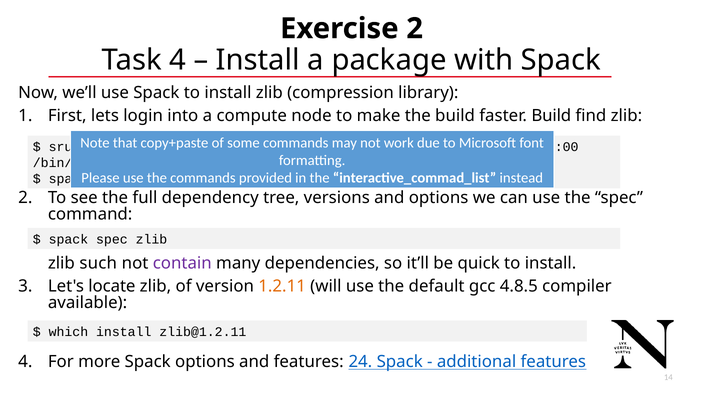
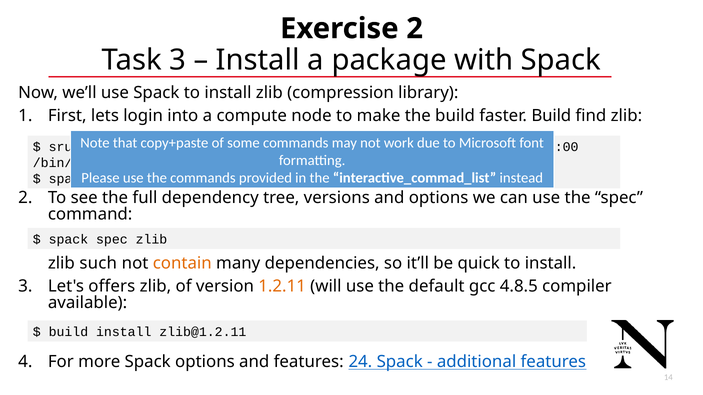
Task 4: 4 -> 3 (178, 60)
contain colour: purple -> orange (182, 264)
locate: locate -> offers (112, 286)
which: which -> build (68, 332)
